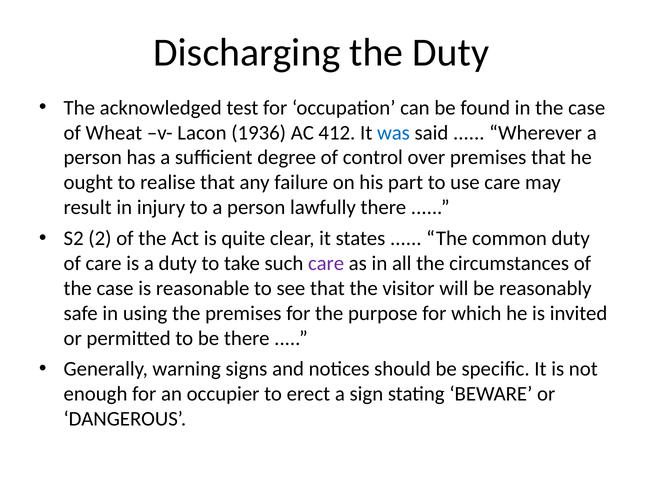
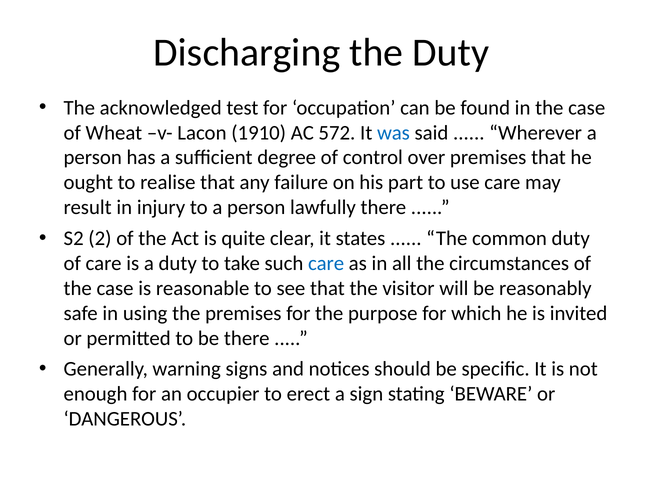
1936: 1936 -> 1910 (259, 133)
412: 412 -> 572 (337, 133)
care colour: purple -> blue (326, 263)
